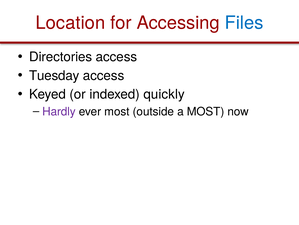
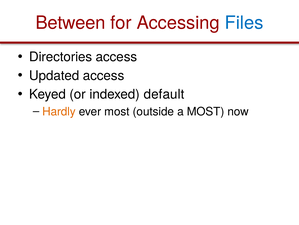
Location: Location -> Between (70, 23)
Tuesday: Tuesday -> Updated (54, 75)
quickly: quickly -> default (164, 94)
Hardly colour: purple -> orange (59, 111)
